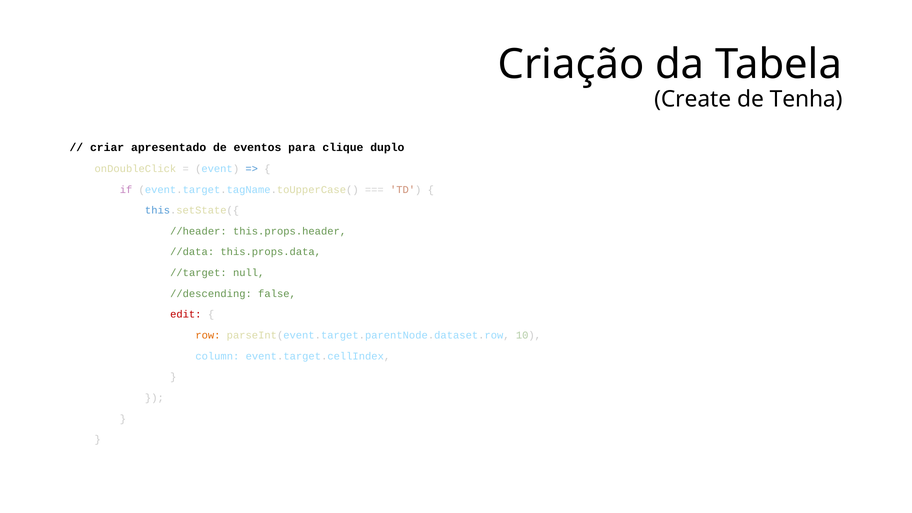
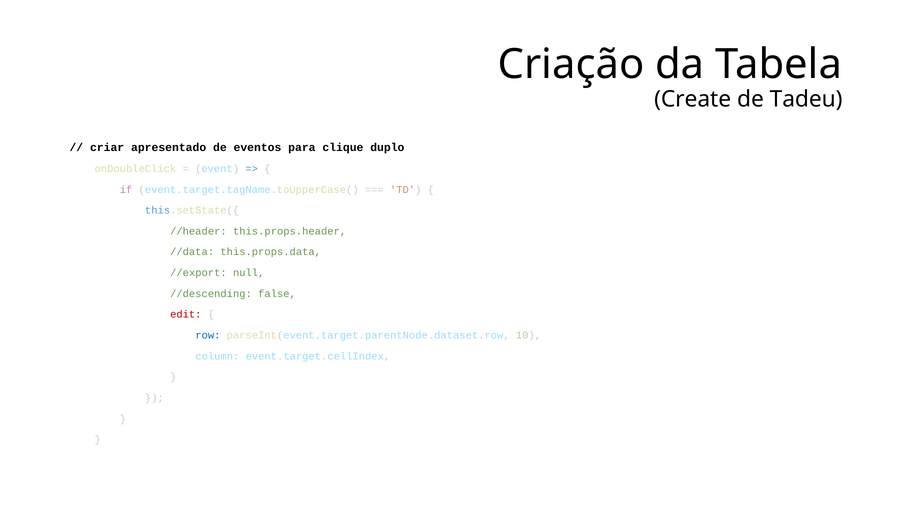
Tenha: Tenha -> Tadeu (806, 99)
//target: //target -> //export (198, 273)
row colour: orange -> blue (208, 335)
